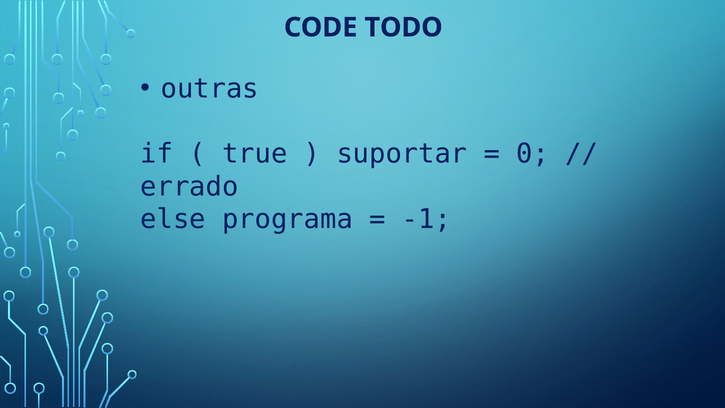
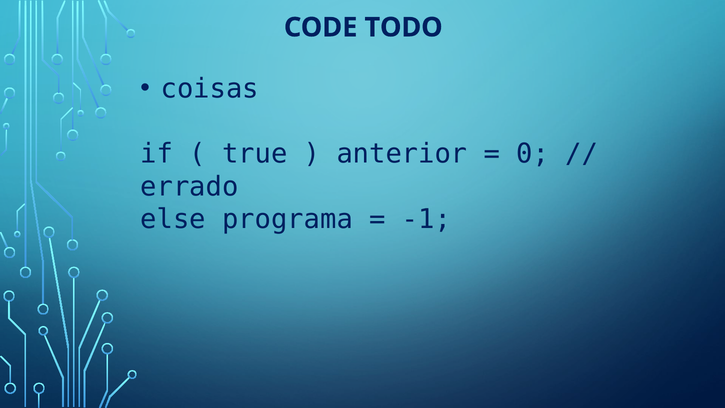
outras: outras -> coisas (210, 89)
suportar: suportar -> anterior (402, 154)
